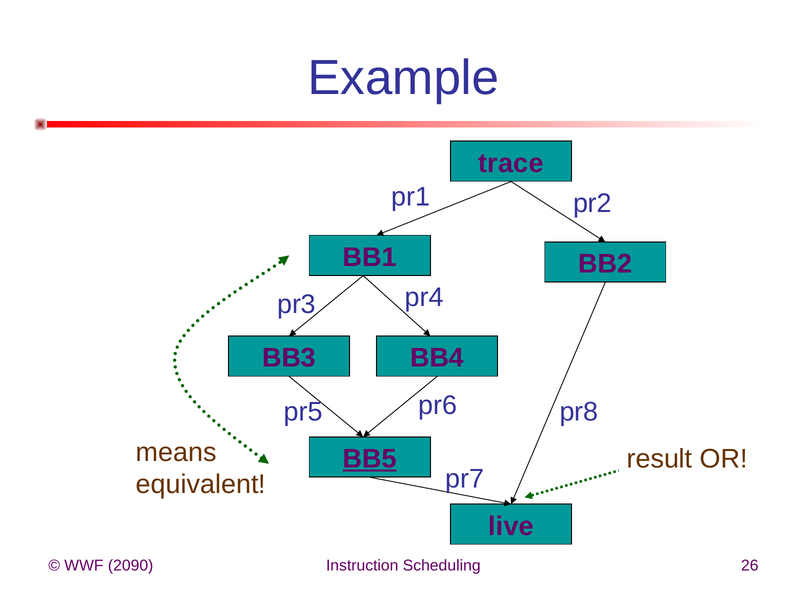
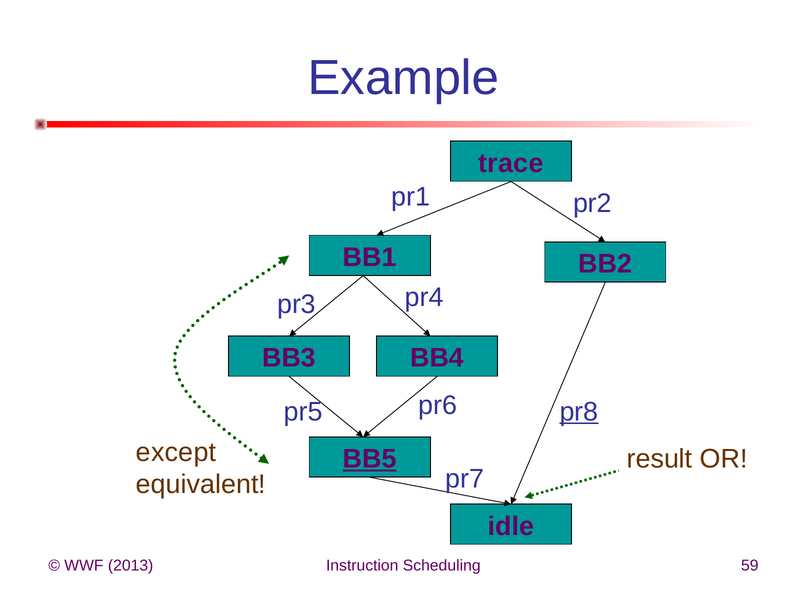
pr8 underline: none -> present (579, 412)
means: means -> except (176, 452)
live: live -> idle (511, 526)
2090: 2090 -> 2013 (131, 566)
26: 26 -> 59 (750, 566)
